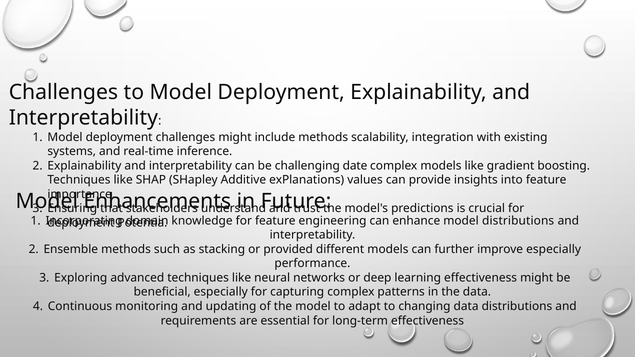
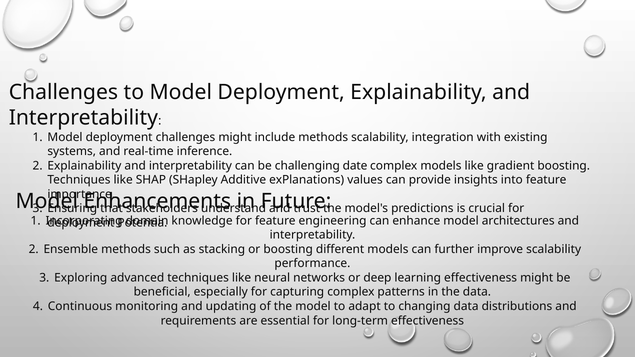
model distributions: distributions -> architectures (518, 221)
or provided: provided -> boosting (288, 249)
improve especially: especially -> scalability (554, 249)
